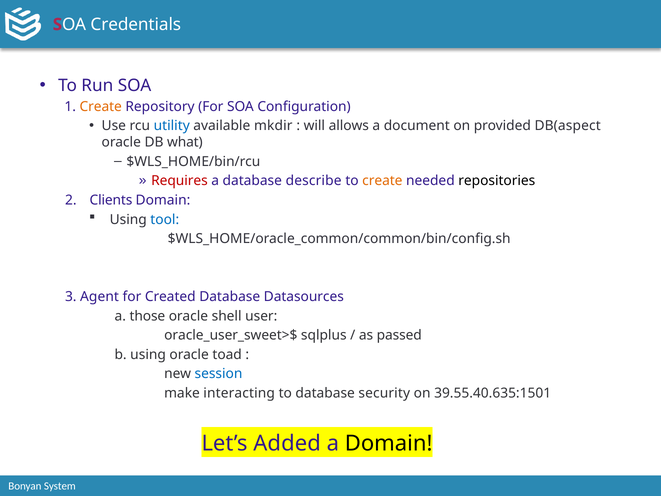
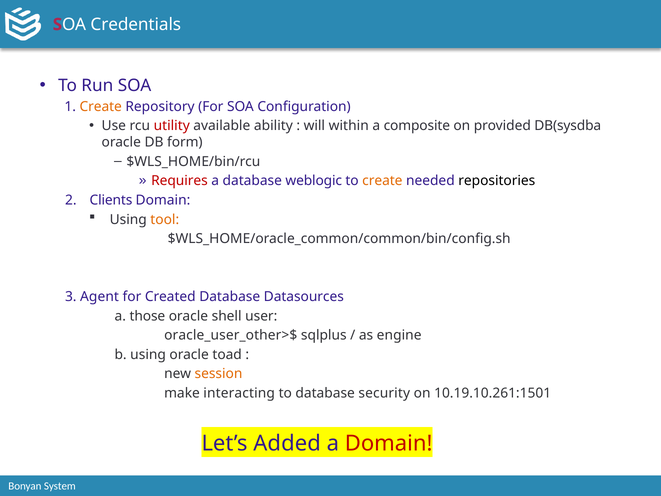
utility colour: blue -> red (172, 126)
mkdir: mkdir -> ability (273, 126)
allows: allows -> within (349, 126)
document: document -> composite (417, 126)
DB(aspect: DB(aspect -> DB(sysdba (568, 126)
what: what -> form (185, 142)
describe: describe -> weblogic (314, 181)
tool colour: blue -> orange (165, 219)
oracle_user_sweet>$: oracle_user_sweet>$ -> oracle_user_other>$ (231, 335)
passed: passed -> engine (399, 335)
session colour: blue -> orange (219, 374)
39.55.40.635:1501: 39.55.40.635:1501 -> 10.19.10.261:1501 (493, 393)
Domain colour: black -> red (389, 443)
